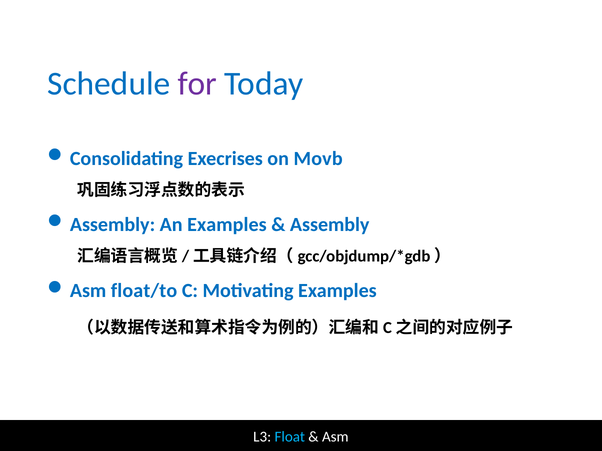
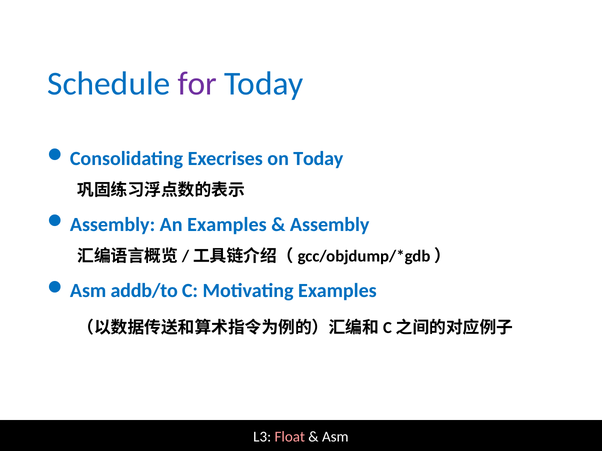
on Movb: Movb -> Today (318, 159)
float/to: float/to -> addb/to (144, 291)
Float colour: light blue -> pink (290, 437)
